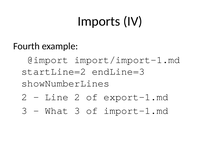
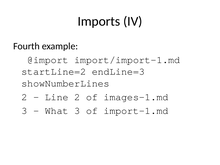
export-1.md: export-1.md -> images-1.md (136, 97)
